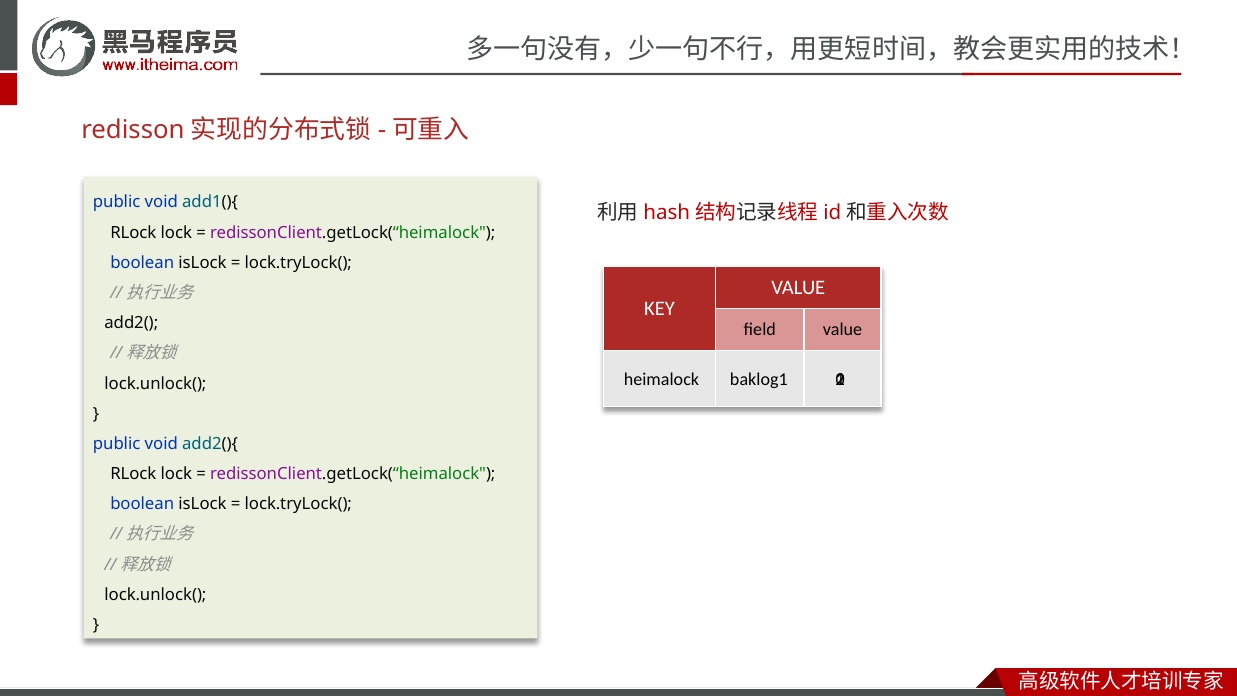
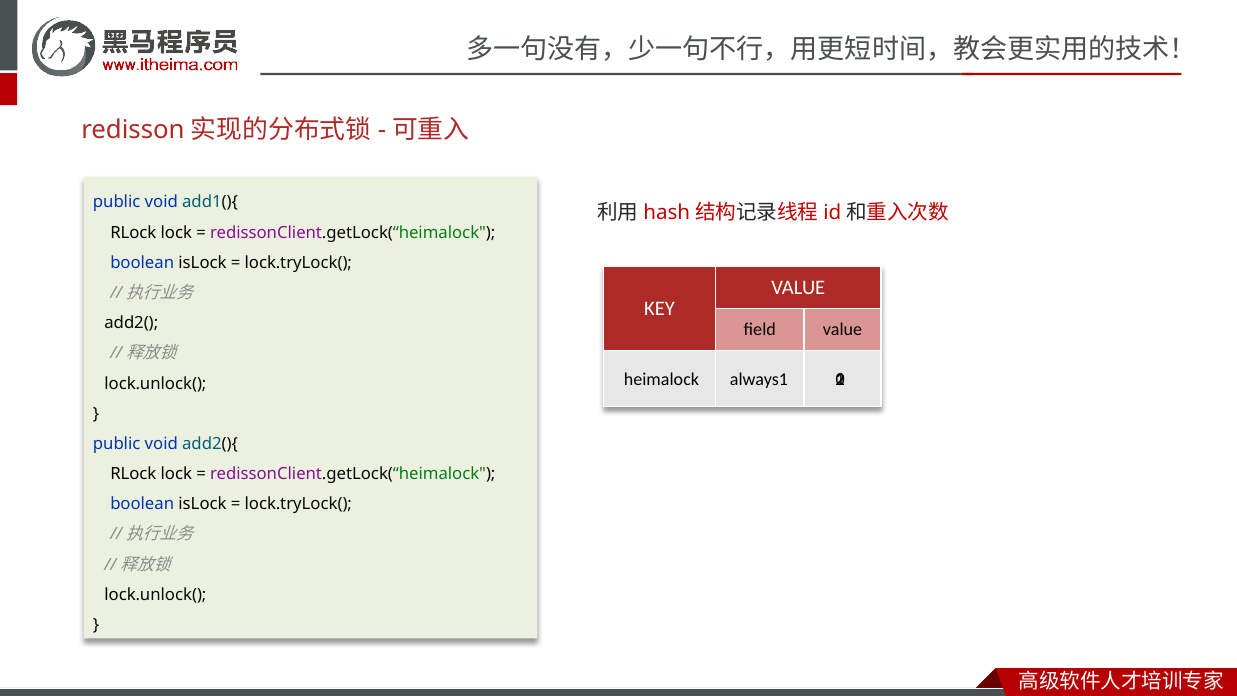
baklog1: baklog1 -> always1 (759, 379)
